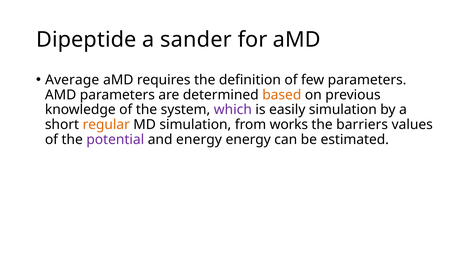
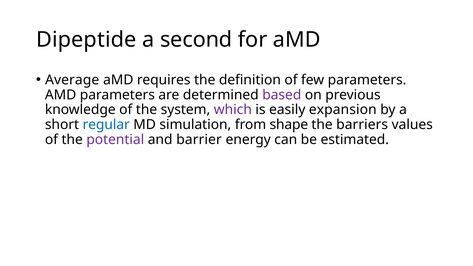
sander: sander -> second (196, 40)
based colour: orange -> purple (282, 95)
easily simulation: simulation -> expansion (343, 110)
regular colour: orange -> blue (106, 125)
works: works -> shape (289, 125)
and energy: energy -> barrier (199, 140)
